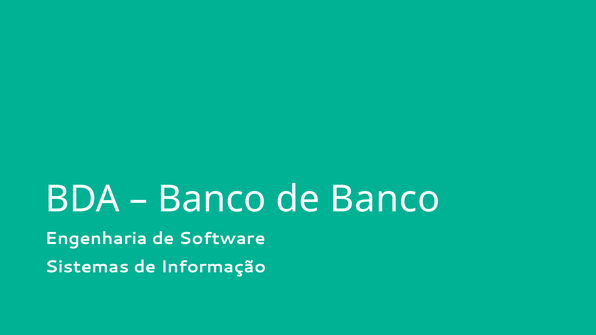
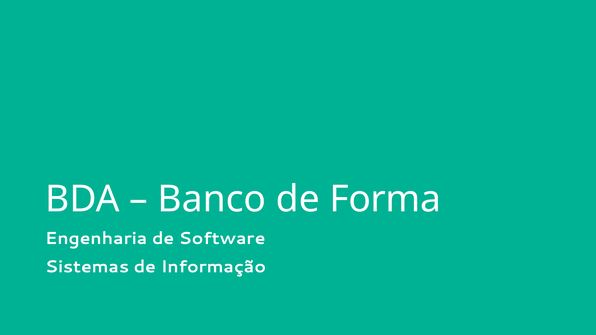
de Banco: Banco -> Forma (385, 199)
